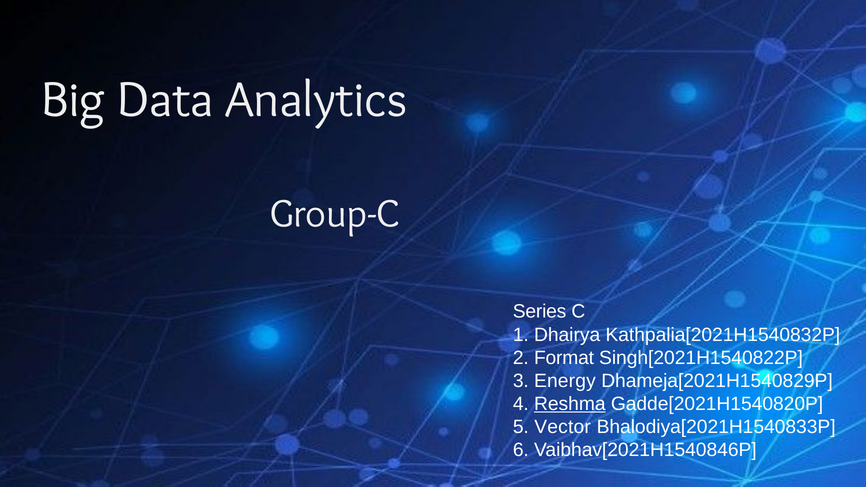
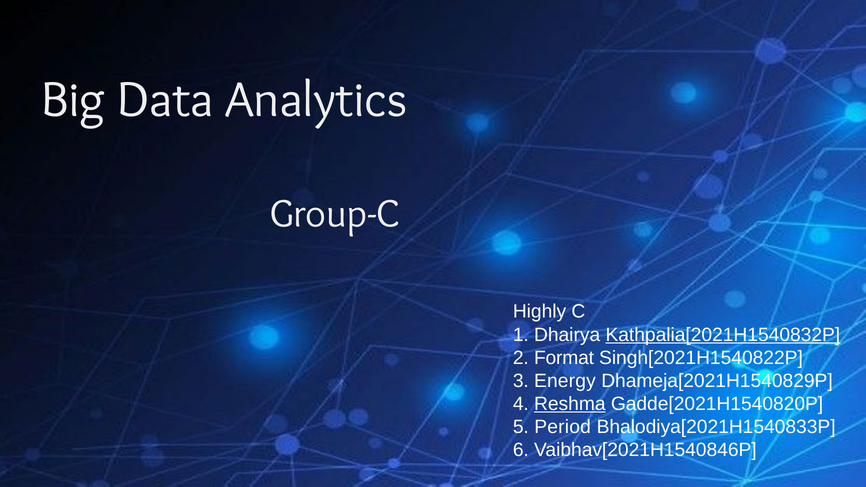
Series: Series -> Highly (540, 312)
Kathpalia[2021H1540832P underline: none -> present (723, 335)
Vector: Vector -> Period (563, 427)
